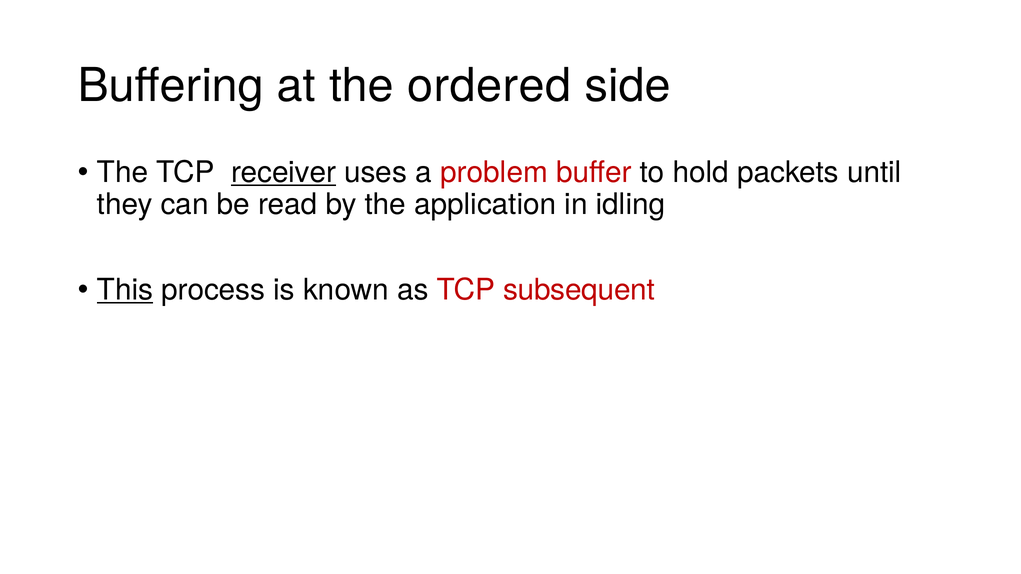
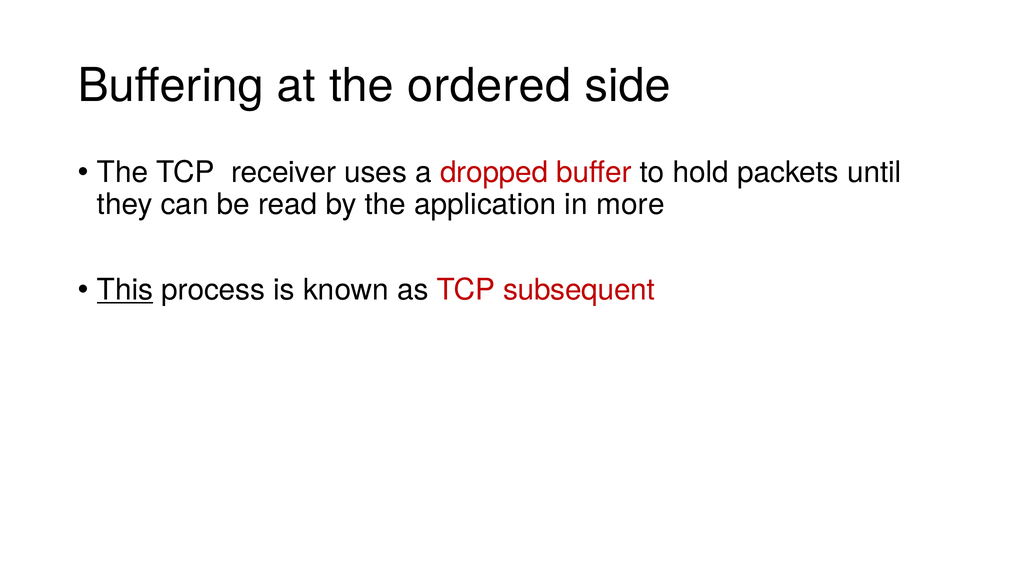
receiver underline: present -> none (284, 173)
problem: problem -> dropped (494, 173)
idling: idling -> more (630, 205)
